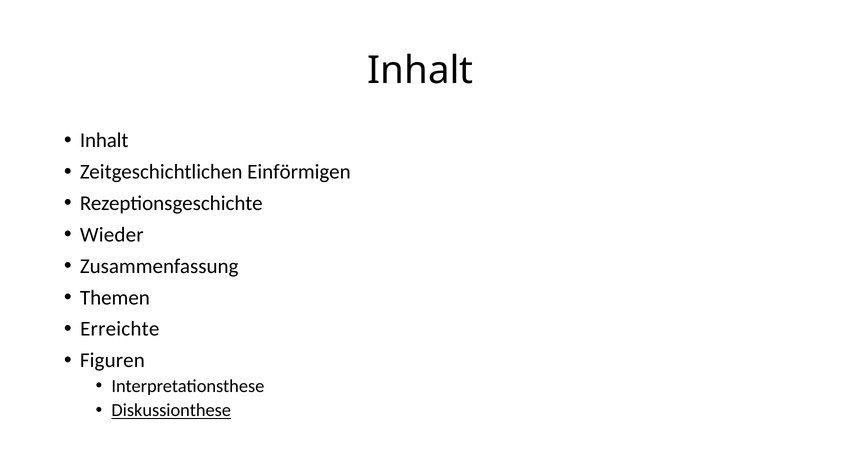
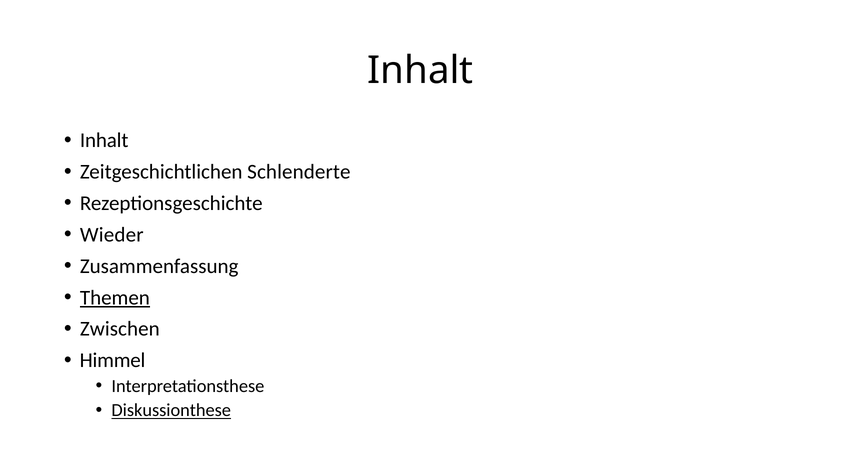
Einförmigen: Einförmigen -> Schlenderte (299, 172)
Themen underline: none -> present (115, 298)
Erreichte: Erreichte -> Zwischen (120, 329)
Figuren: Figuren -> Himmel (113, 361)
